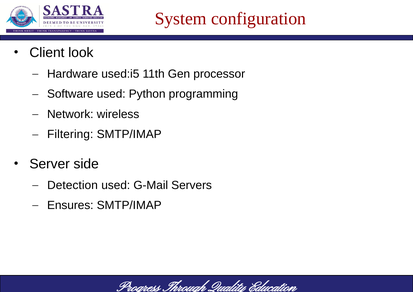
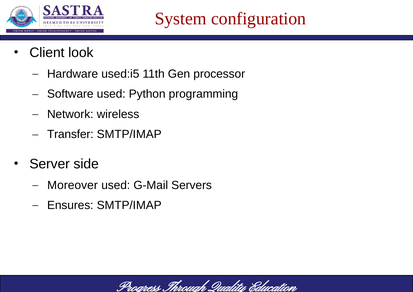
Filtering: Filtering -> Transfer (70, 134)
Detection: Detection -> Moreover (73, 185)
